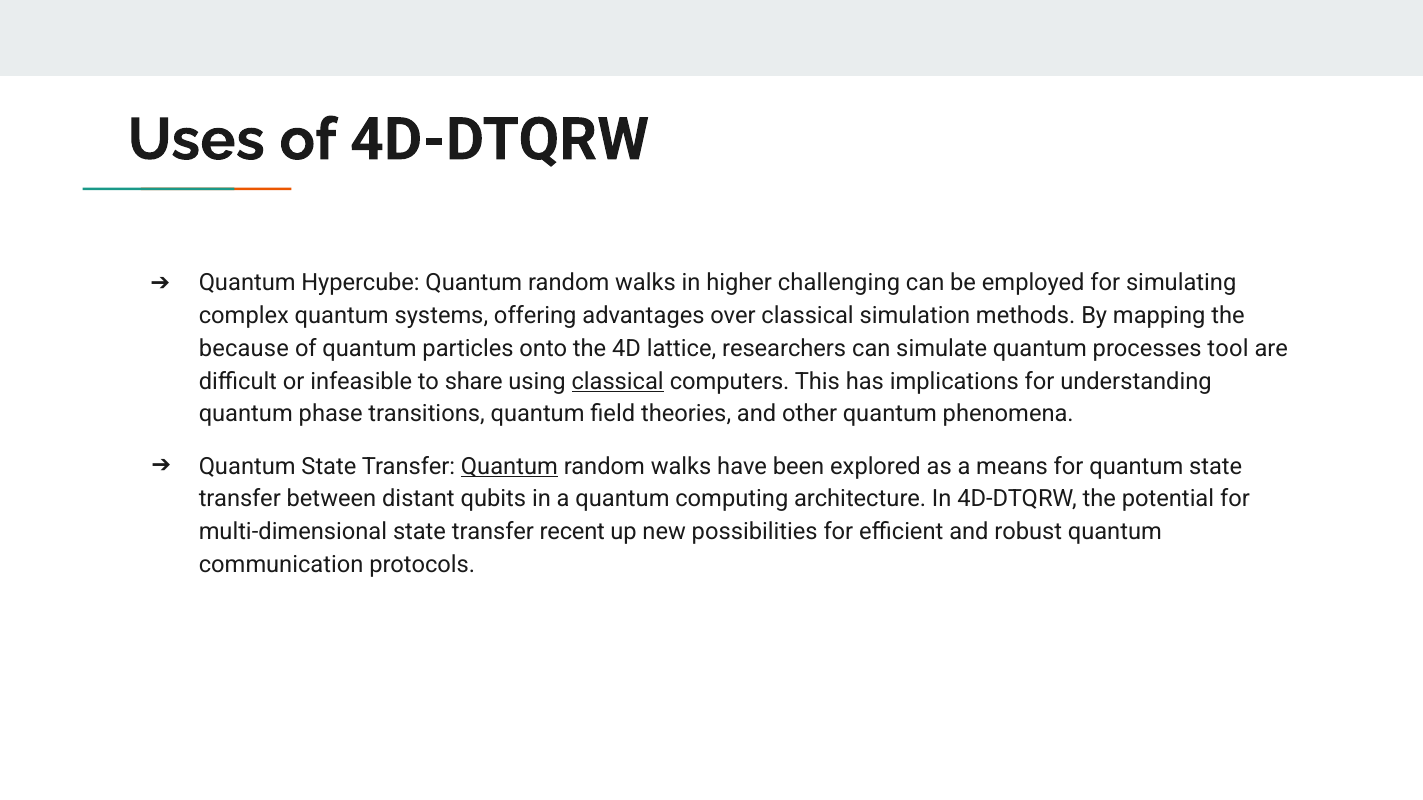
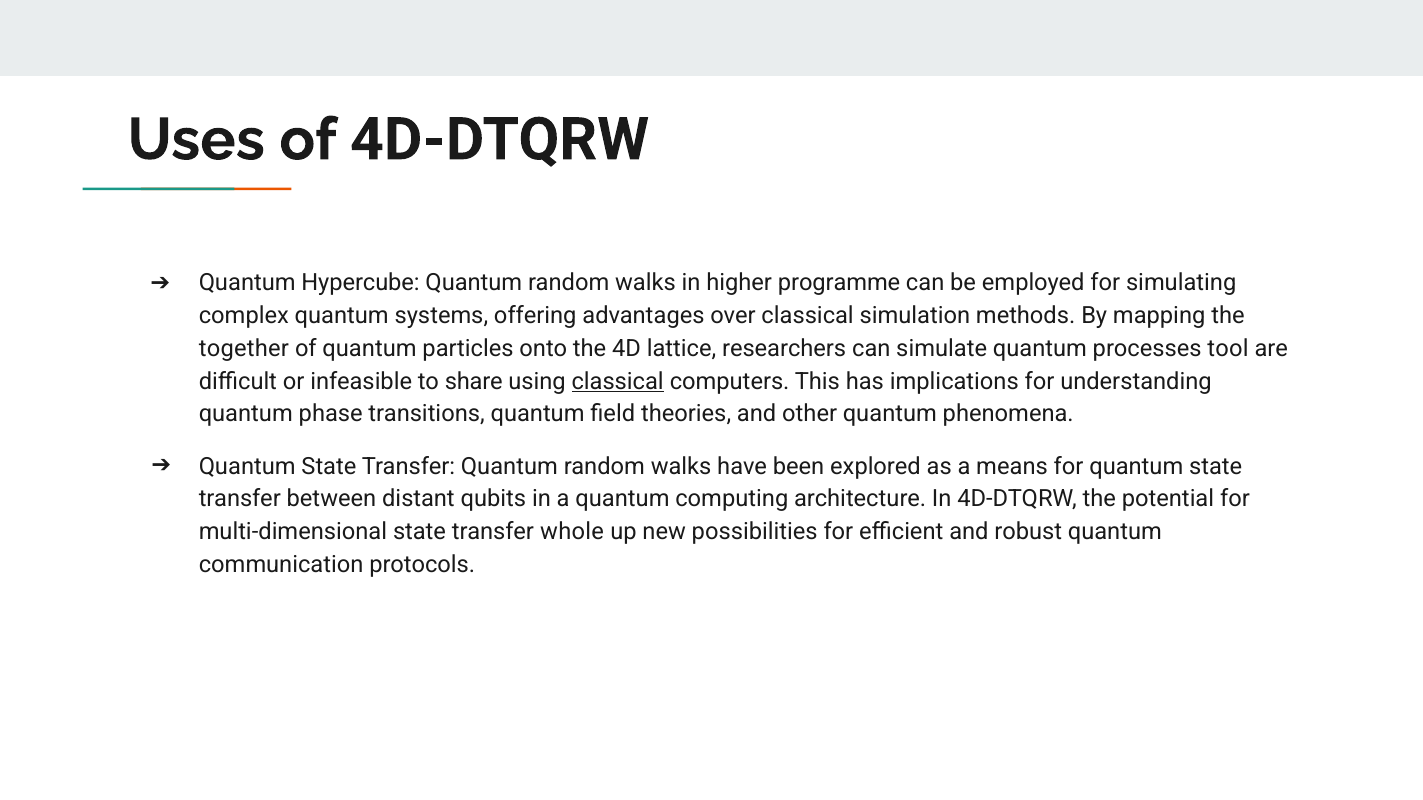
challenging: challenging -> programme (839, 283)
because: because -> together (244, 349)
Quantum underline: present -> none (509, 467)
recent: recent -> whole (572, 532)
